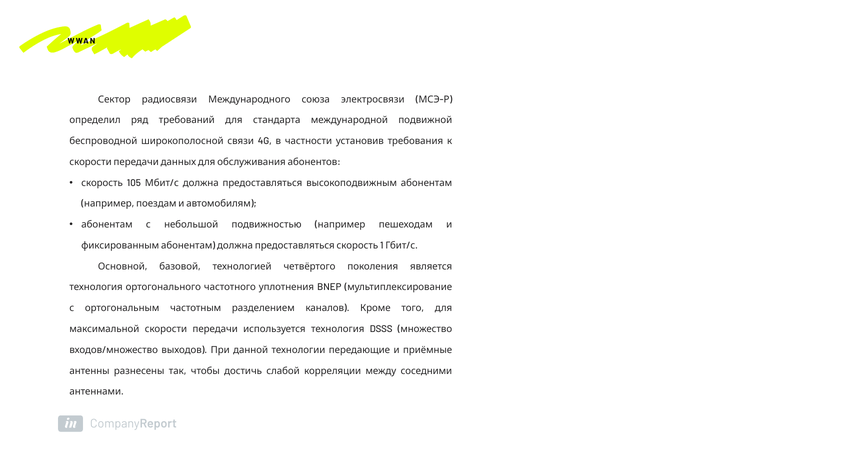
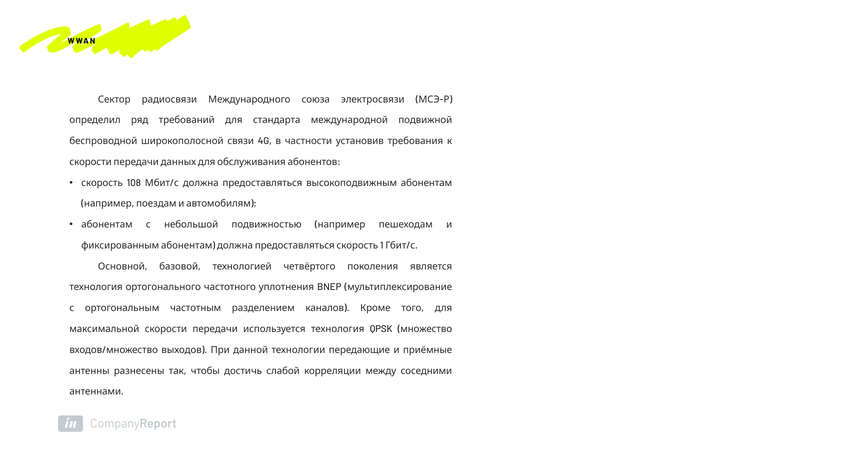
105: 105 -> 108 (134, 183)
DSSS: DSSS -> QPSK (381, 329)
